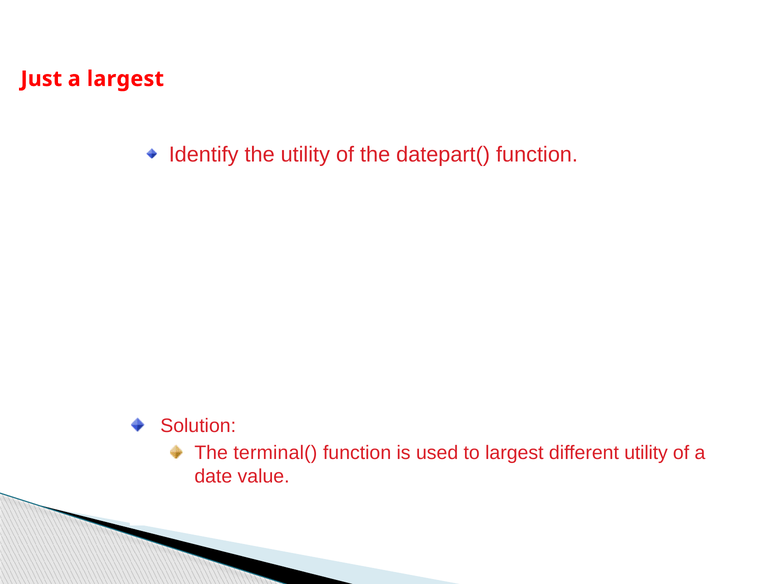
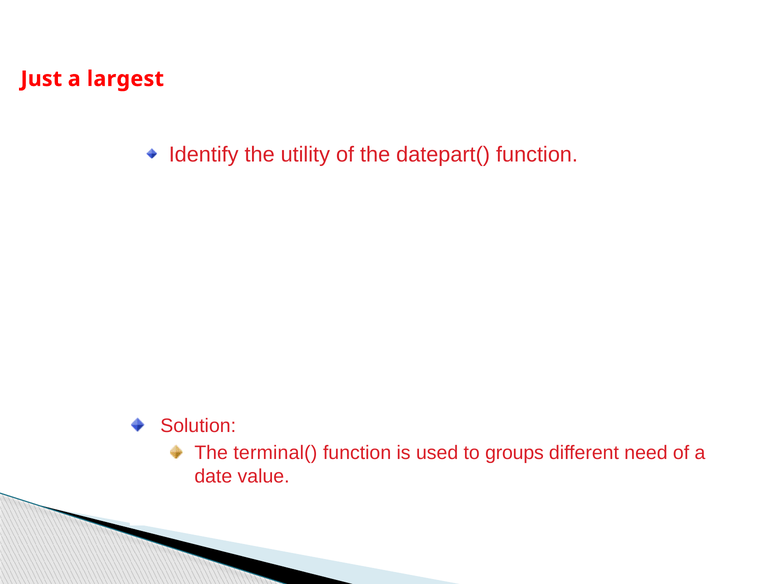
to largest: largest -> groups (514, 453)
different utility: utility -> need (646, 453)
